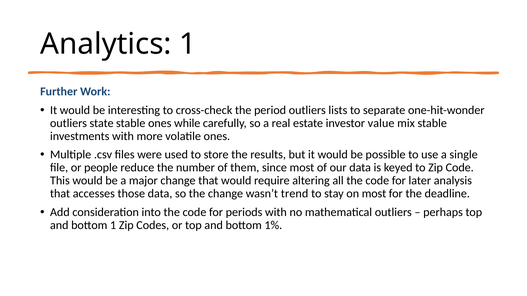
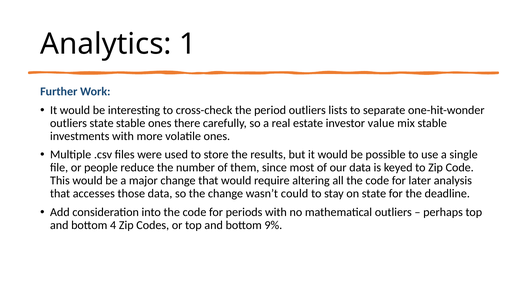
while: while -> there (187, 123)
trend: trend -> could (295, 194)
on most: most -> state (374, 194)
bottom 1: 1 -> 4 (113, 226)
1%: 1% -> 9% (273, 226)
